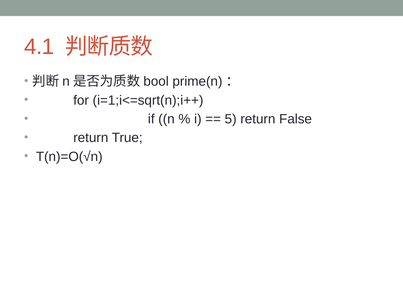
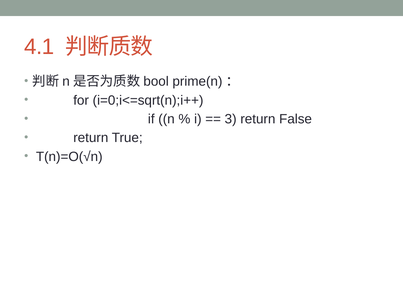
i=1;i<=sqrt(n);i++: i=1;i<=sqrt(n);i++ -> i=0;i<=sqrt(n);i++ (148, 100)
5: 5 -> 3 (231, 119)
